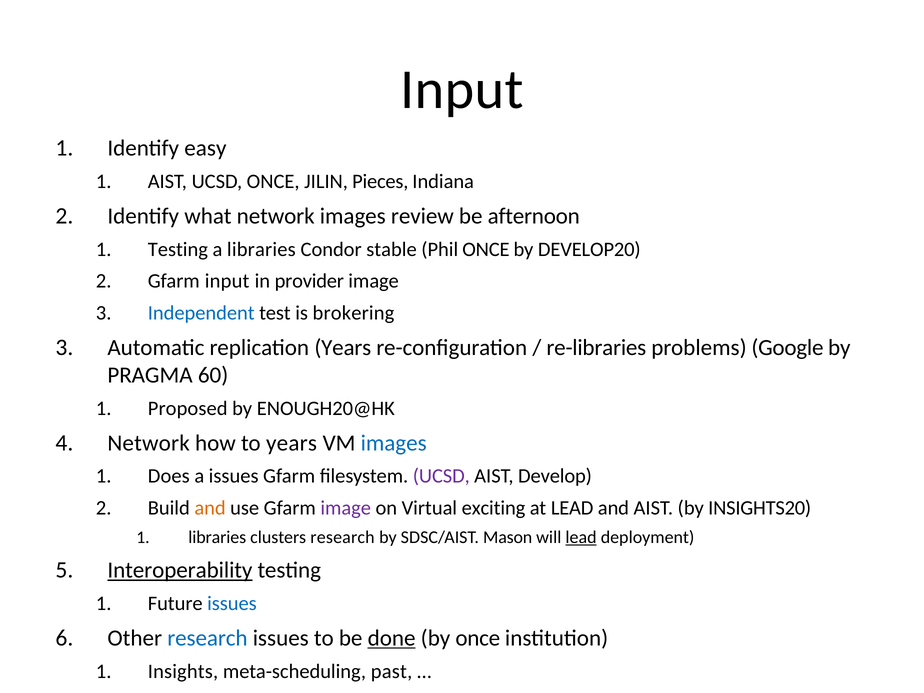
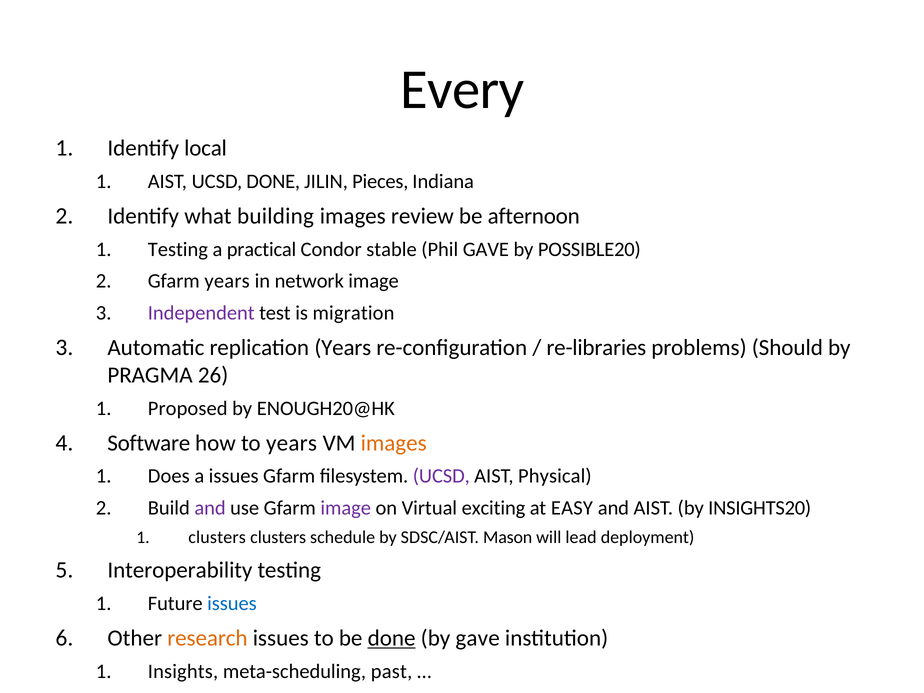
Input: Input -> Every (462, 89)
easy: easy -> local (206, 148)
UCSD ONCE: ONCE -> DONE (273, 181)
what network: network -> building (276, 216)
a libraries: libraries -> practical (262, 249)
Phil ONCE: ONCE -> GAVE (486, 249)
DEVELOP20: DEVELOP20 -> POSSIBLE20 (589, 249)
Gfarm input: input -> years (227, 281)
provider: provider -> network (309, 281)
Independent colour: blue -> purple (201, 313)
brokering: brokering -> migration (353, 313)
Google: Google -> Should (787, 347)
60: 60 -> 26 (213, 375)
Network: Network -> Software (149, 443)
images colour: blue -> orange (394, 443)
Develop: Develop -> Physical (555, 476)
and colour: orange -> purple (210, 508)
at LEAD: LEAD -> EASY (572, 508)
libraries: libraries -> clusters (217, 537)
clusters research: research -> schedule (343, 537)
lead underline: present -> none (581, 537)
Interoperability underline: present -> none (180, 570)
research colour: blue -> orange (207, 638)
by once: once -> gave (478, 638)
